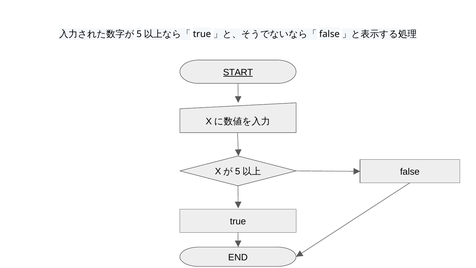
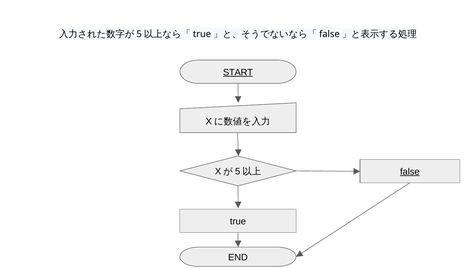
false underline: none -> present (410, 172)
